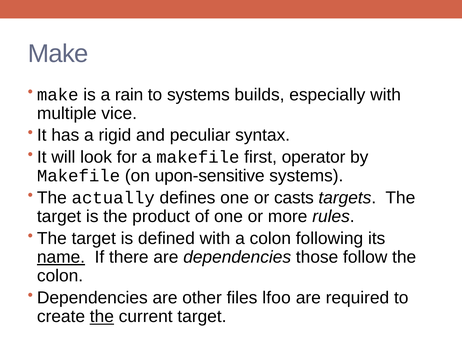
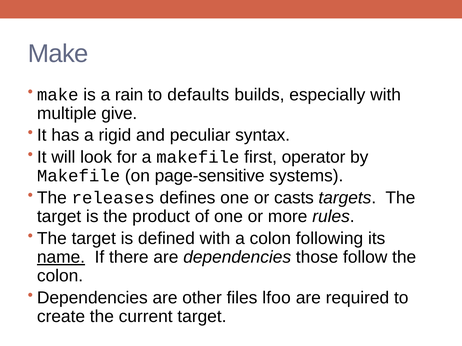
to systems: systems -> defaults (198, 95)
vice: vice -> give (119, 114)
upon-sensitive: upon-sensitive -> page-sensitive (210, 176)
actually: actually -> releases (113, 198)
the underline: present -> none (102, 317)
